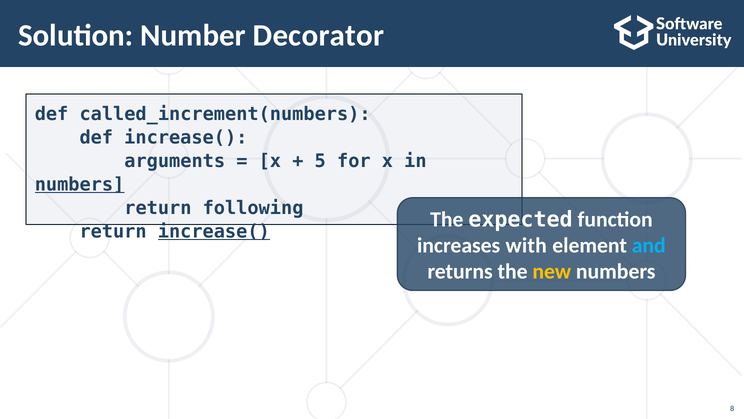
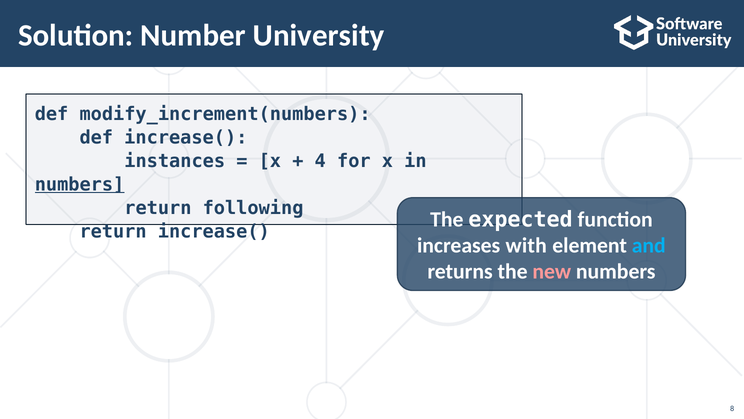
Decorator: Decorator -> University (319, 35)
called_increment(numbers: called_increment(numbers -> modify_increment(numbers (225, 114)
arguments: arguments -> instances (175, 161)
5: 5 -> 4 (320, 161)
increase( underline: present -> none (214, 231)
new colour: yellow -> pink (552, 271)
